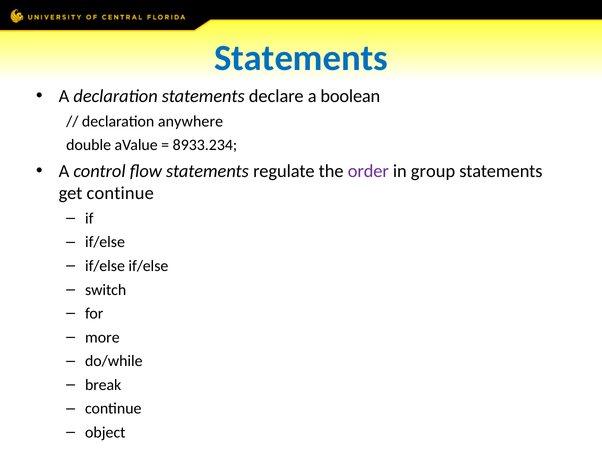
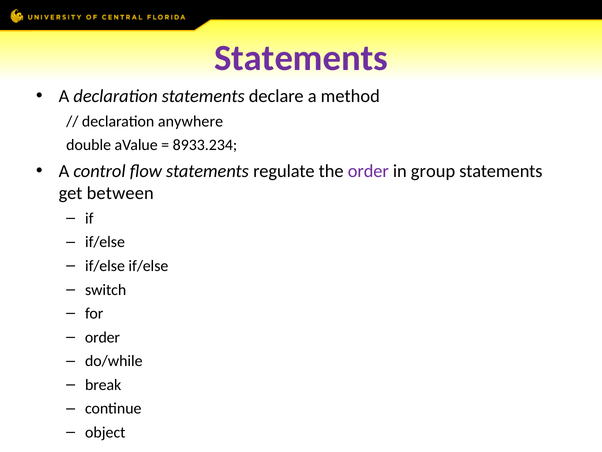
Statements colour: blue -> purple (301, 58)
boolean: boolean -> method (350, 96)
get continue: continue -> between (120, 193)
more: more -> order (102, 337)
